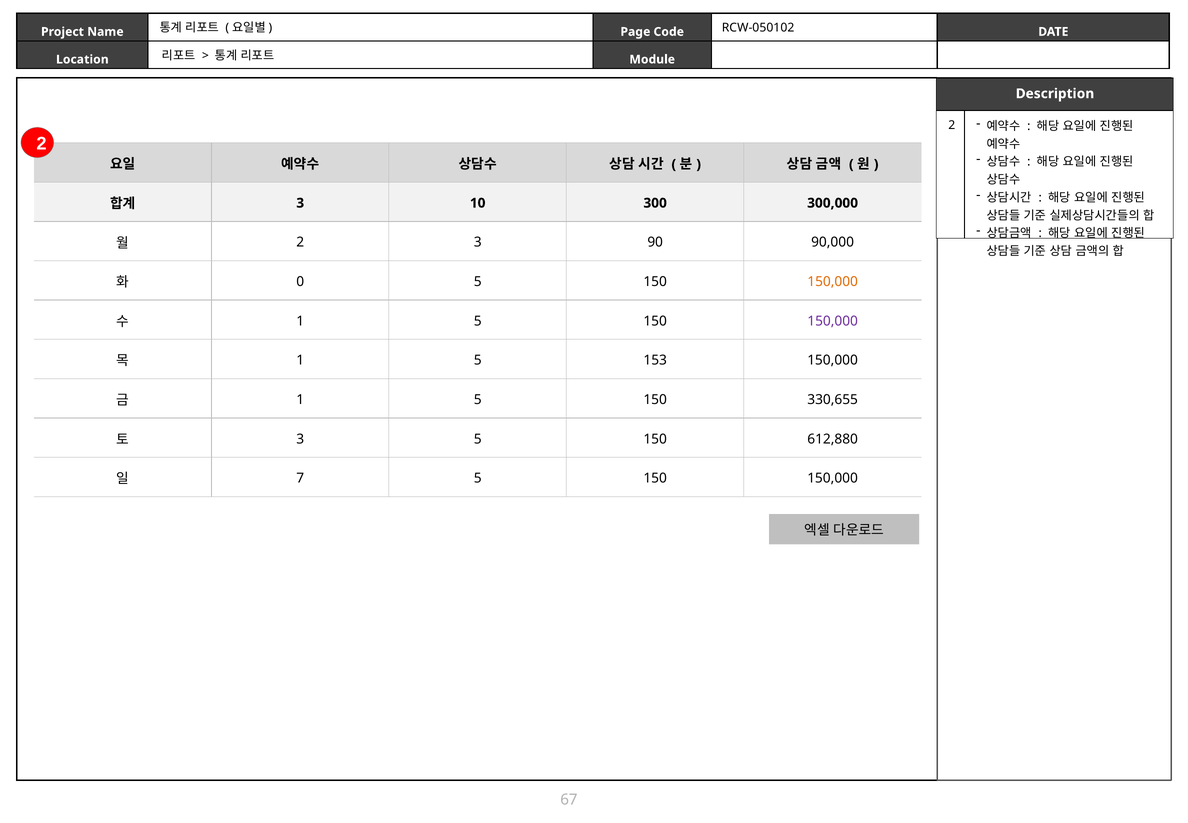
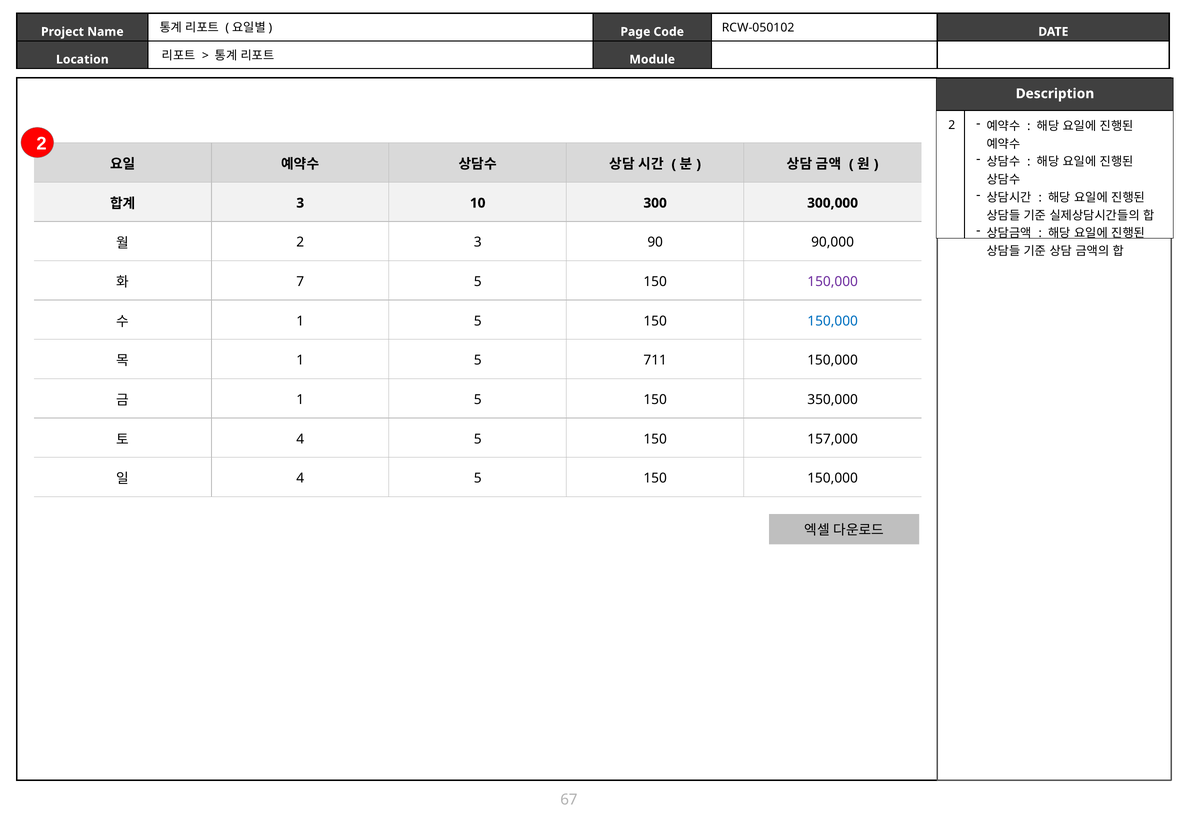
0: 0 -> 7 (300, 282)
150,000 colour: orange -> purple (833, 282)
150,000 colour: purple -> blue (833, 321)
153: 153 -> 711 (655, 360)
330,655: 330,655 -> 350,000 (833, 399)
3: 3 -> 4 (300, 439)
612,880: 612,880 -> 157,000 (833, 439)
7: 7 -> 4 (300, 478)
